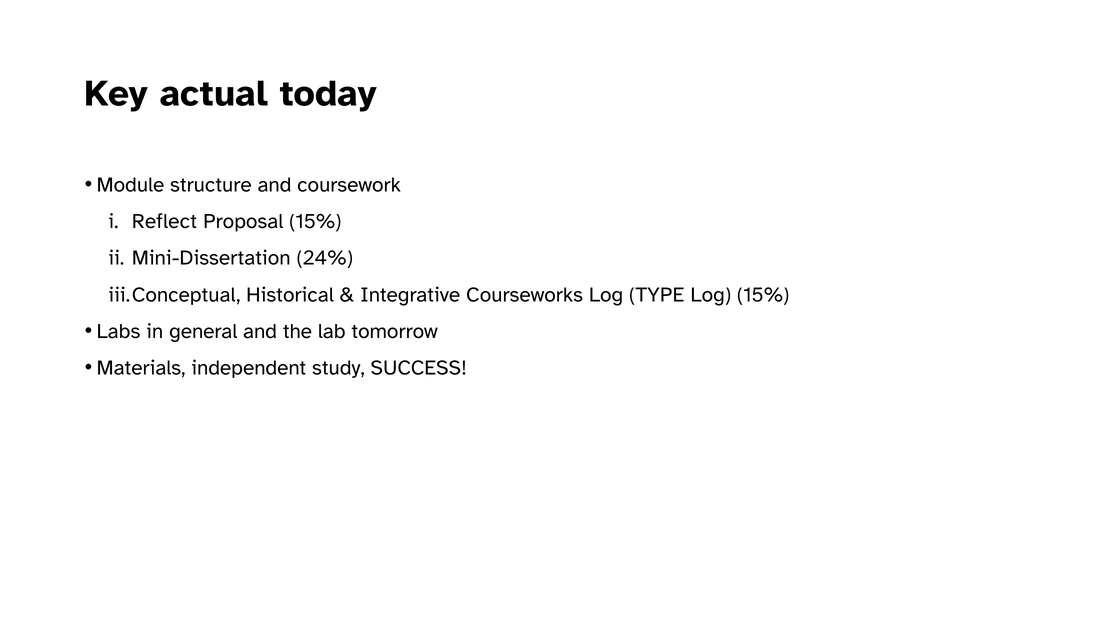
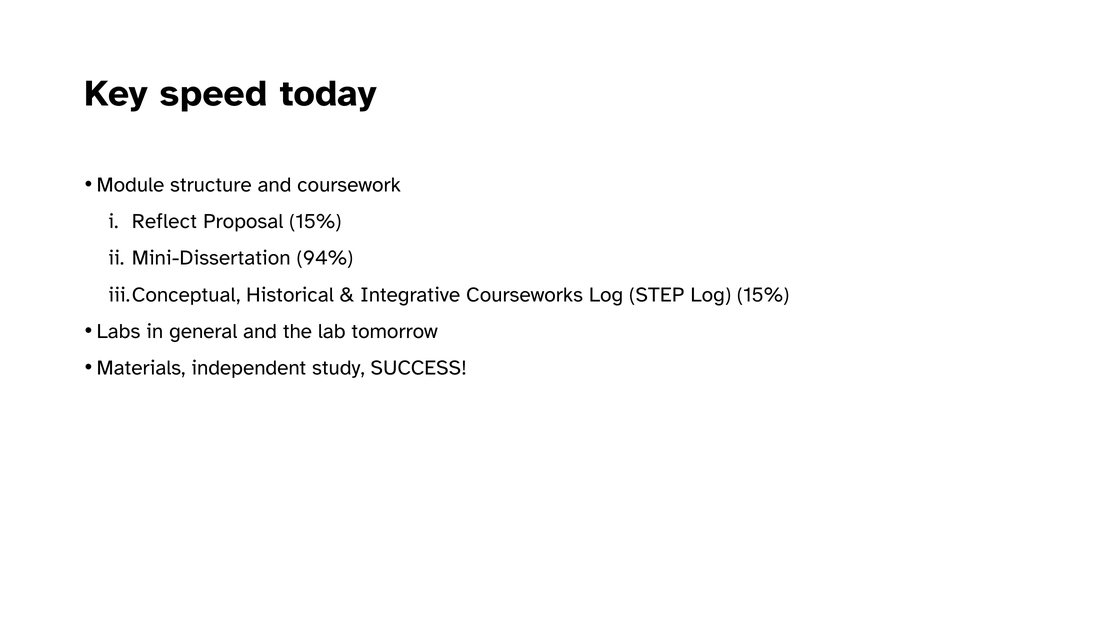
actual: actual -> speed (214, 94)
24%: 24% -> 94% (325, 258)
TYPE: TYPE -> STEP (657, 295)
